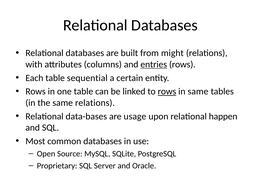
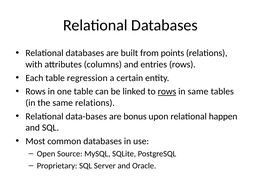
might: might -> points (172, 53)
entries underline: present -> none (154, 65)
sequential: sequential -> regression (87, 78)
usage: usage -> bonus (135, 117)
